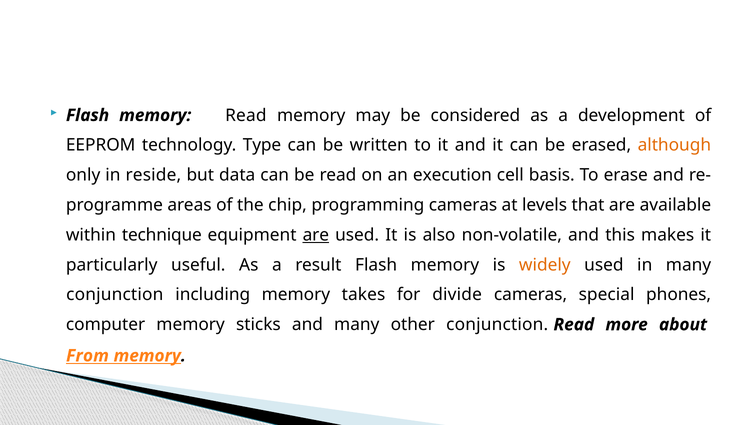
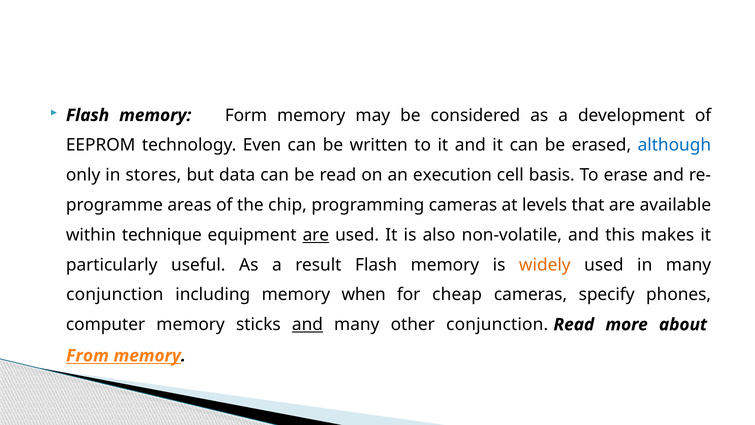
memory Read: Read -> Form (246, 115)
Type: Type -> Even (262, 145)
although colour: orange -> blue (674, 145)
reside: reside -> stores (153, 175)
takes: takes -> when (364, 294)
divide: divide -> cheap (457, 294)
special: special -> specify (607, 294)
and underline: none -> present (307, 324)
